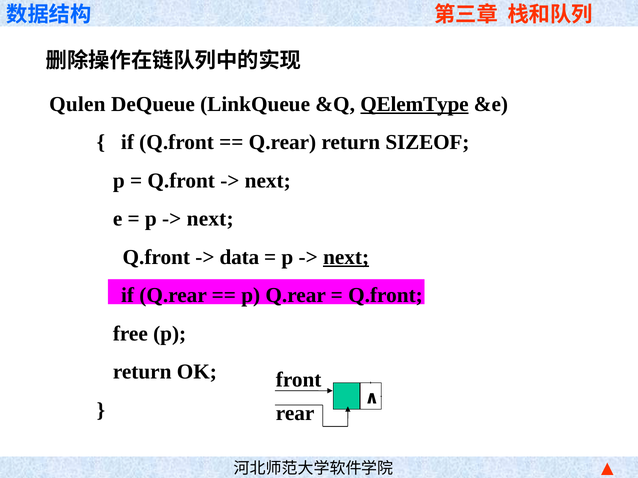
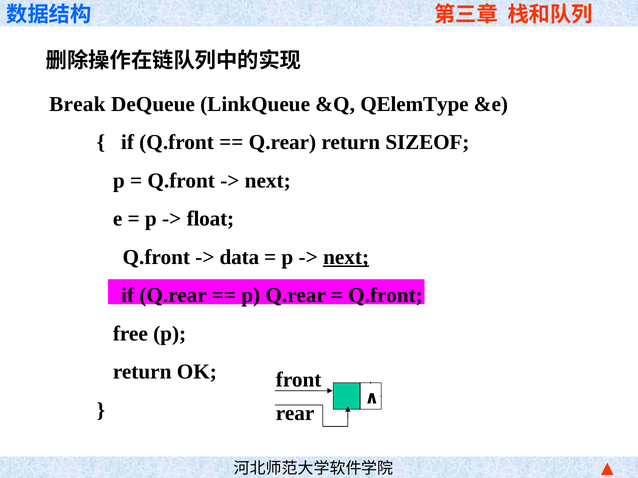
Qulen: Qulen -> Break (77, 104)
QElemType underline: present -> none (414, 104)
next: next -> float (210, 219)
